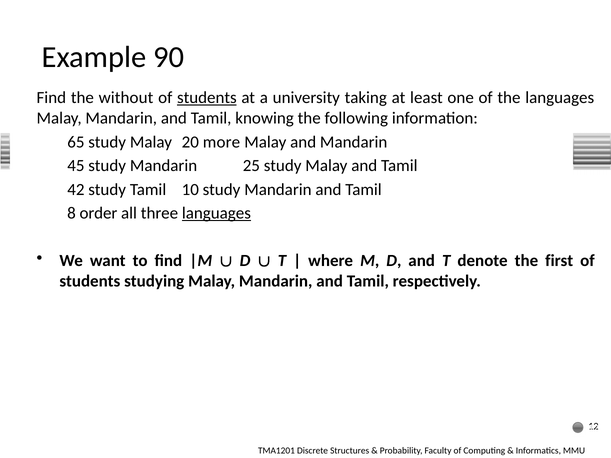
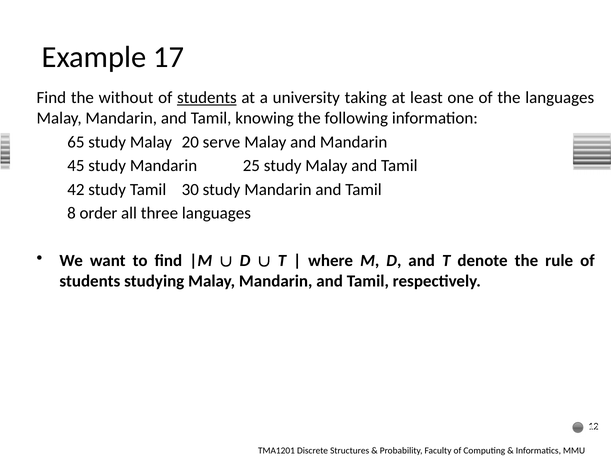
90: 90 -> 17 (169, 57)
more: more -> serve (222, 142)
10: 10 -> 30 (190, 190)
languages underline: present -> none (216, 213)
first: first -> rule (559, 261)
